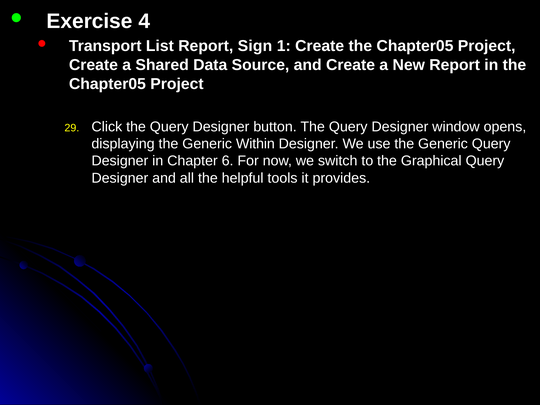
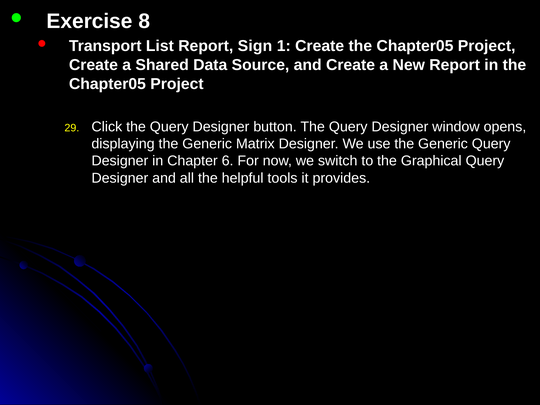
4: 4 -> 8 (144, 21)
Within: Within -> Matrix (255, 144)
